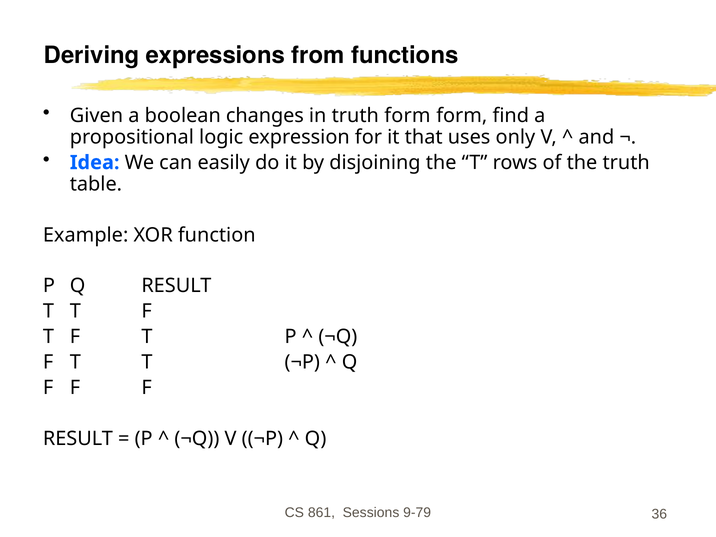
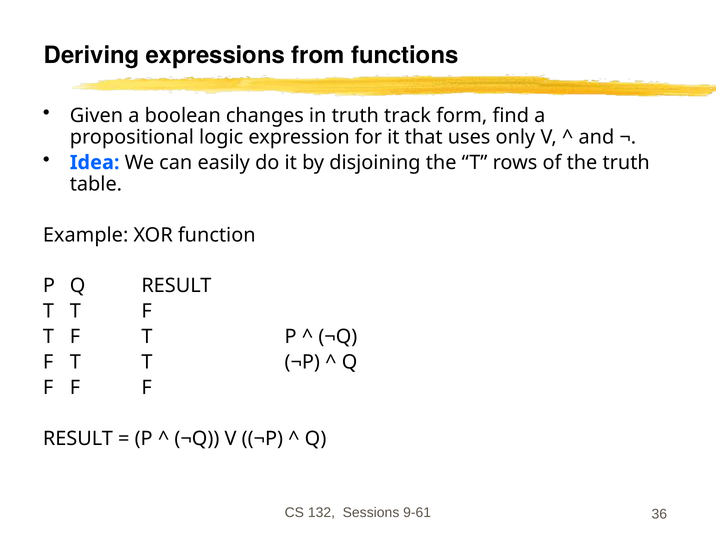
truth form: form -> track (407, 116)
861: 861 -> 132 (321, 513)
9-79: 9-79 -> 9-61 (417, 513)
